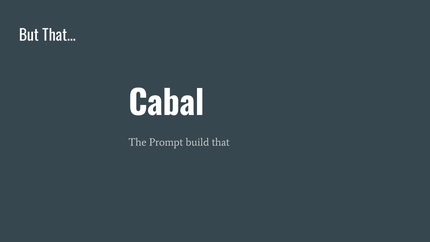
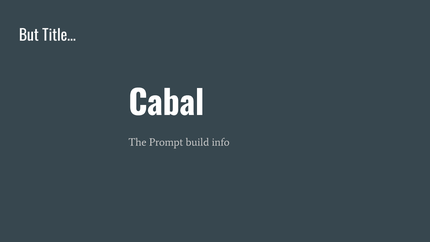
That…: That… -> Title… (59, 36)
that: that -> info (221, 142)
